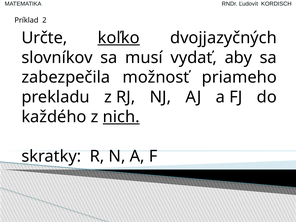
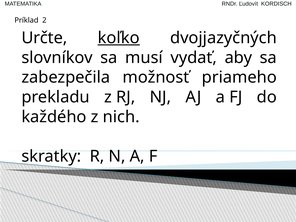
nich underline: present -> none (121, 117)
